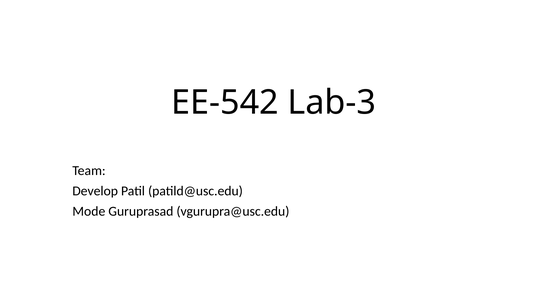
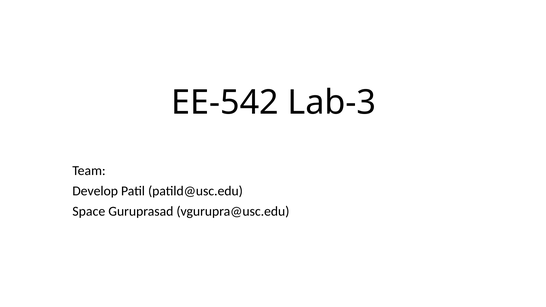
Mode: Mode -> Space (89, 212)
